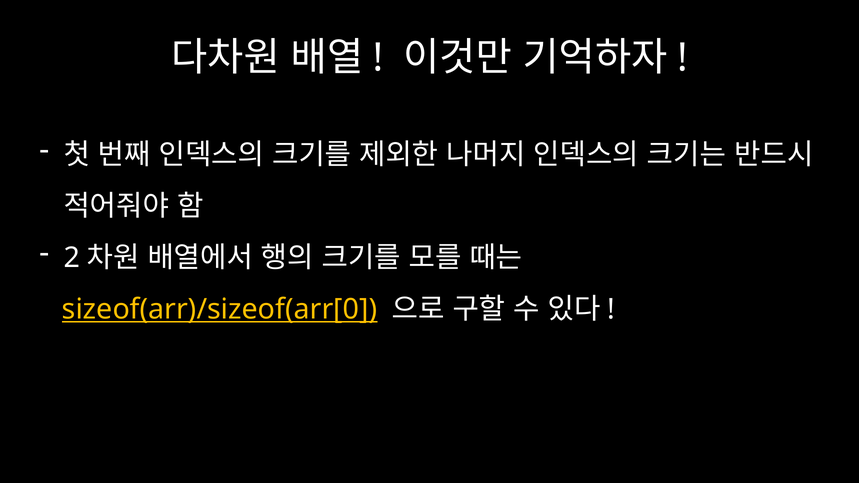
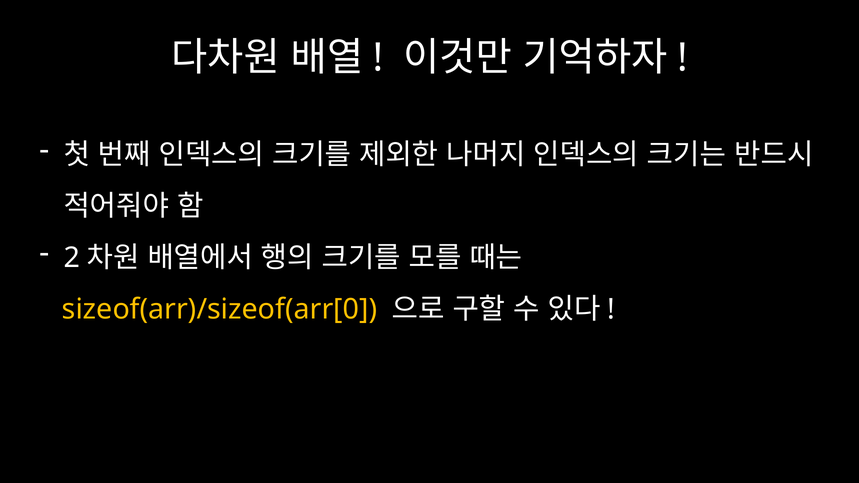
sizeof(arr)/sizeof(arr[0 underline: present -> none (220, 310)
